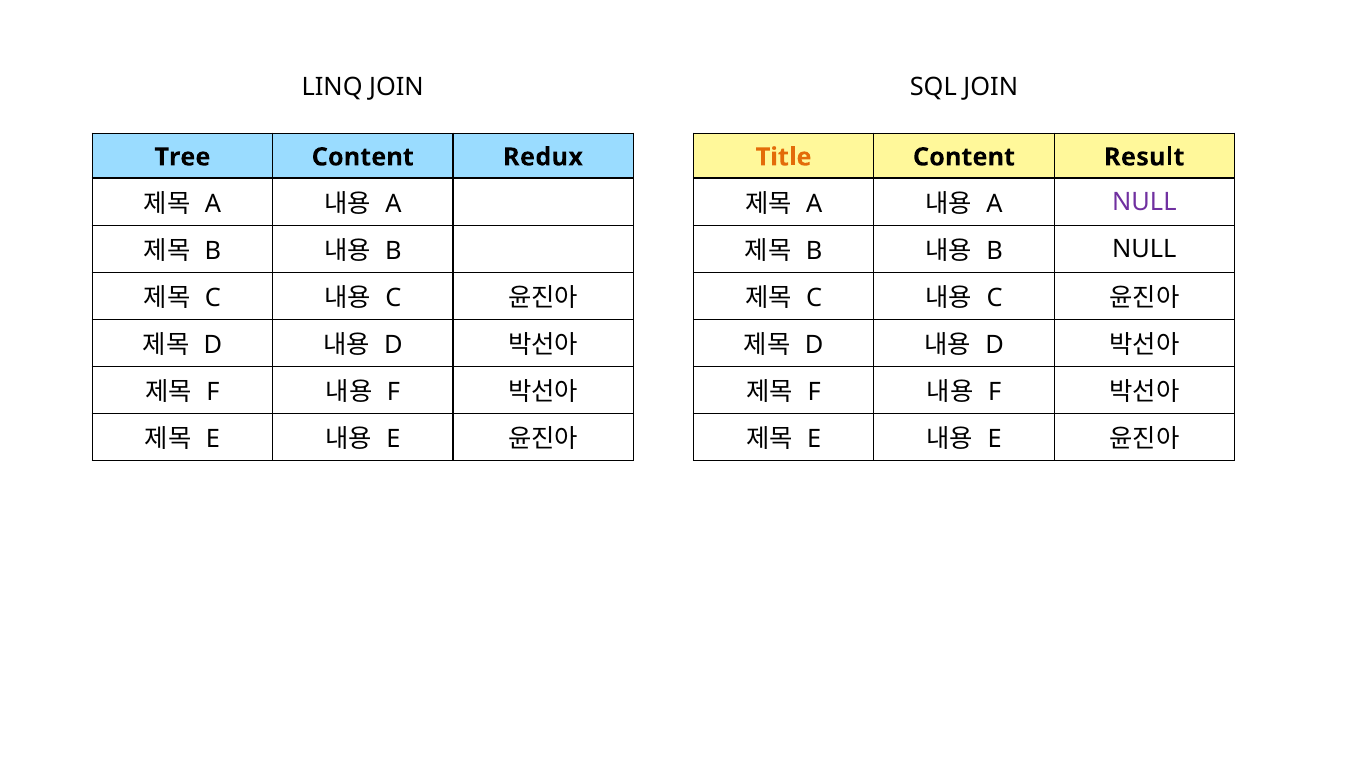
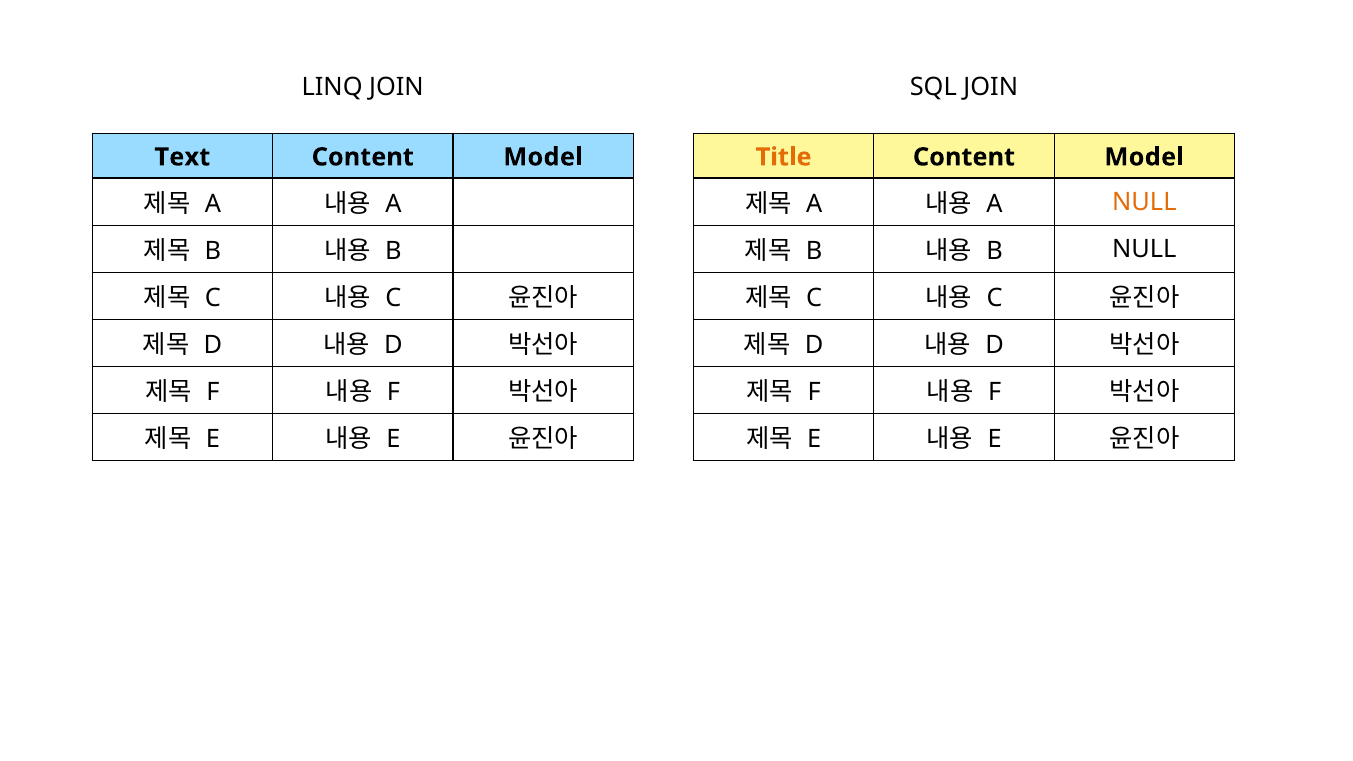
Tree: Tree -> Text (182, 157)
Redux: Redux -> Model (543, 157)
Result: Result -> Model (1144, 157)
NULL colour: purple -> orange (1144, 202)
